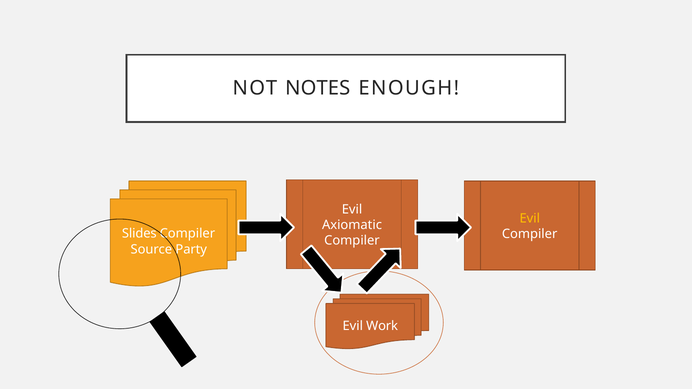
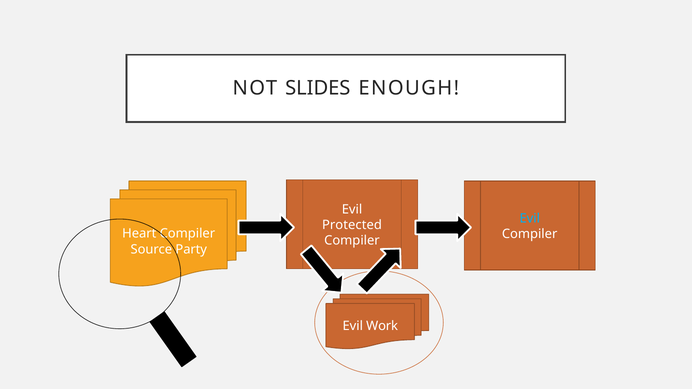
NOTES: NOTES -> SLIDES (318, 88)
Evil colour: yellow -> light blue (530, 219)
Axiomatic: Axiomatic -> Protected (352, 225)
Slides: Slides -> Heart (139, 234)
